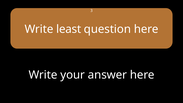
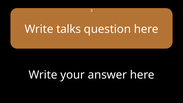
least: least -> talks (69, 29)
